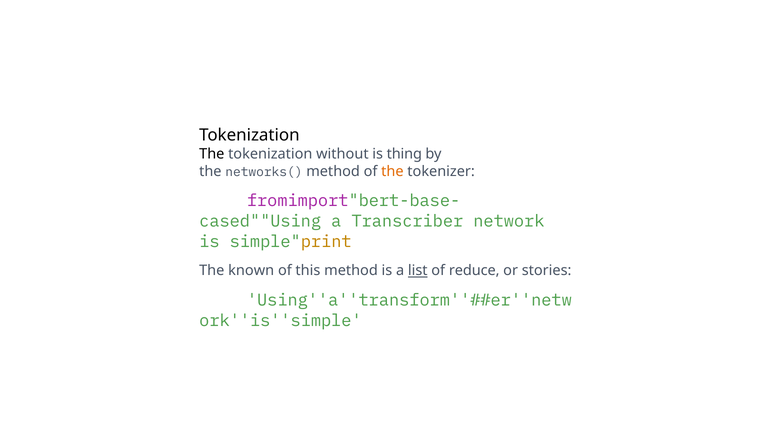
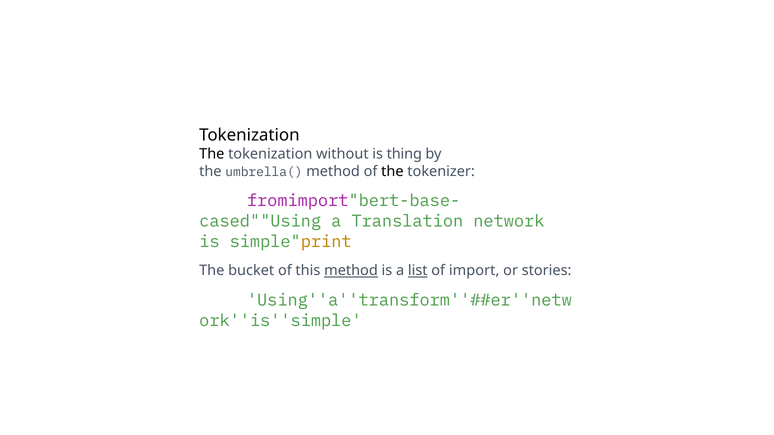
networks(: networks( -> umbrella( (264, 172)
the colour: orange -> black (392, 172)
Transcriber: Transcriber -> Translation (407, 221)
known: known -> bucket (251, 271)
method underline: none -> present (351, 271)
reduce: reduce -> import (474, 271)
